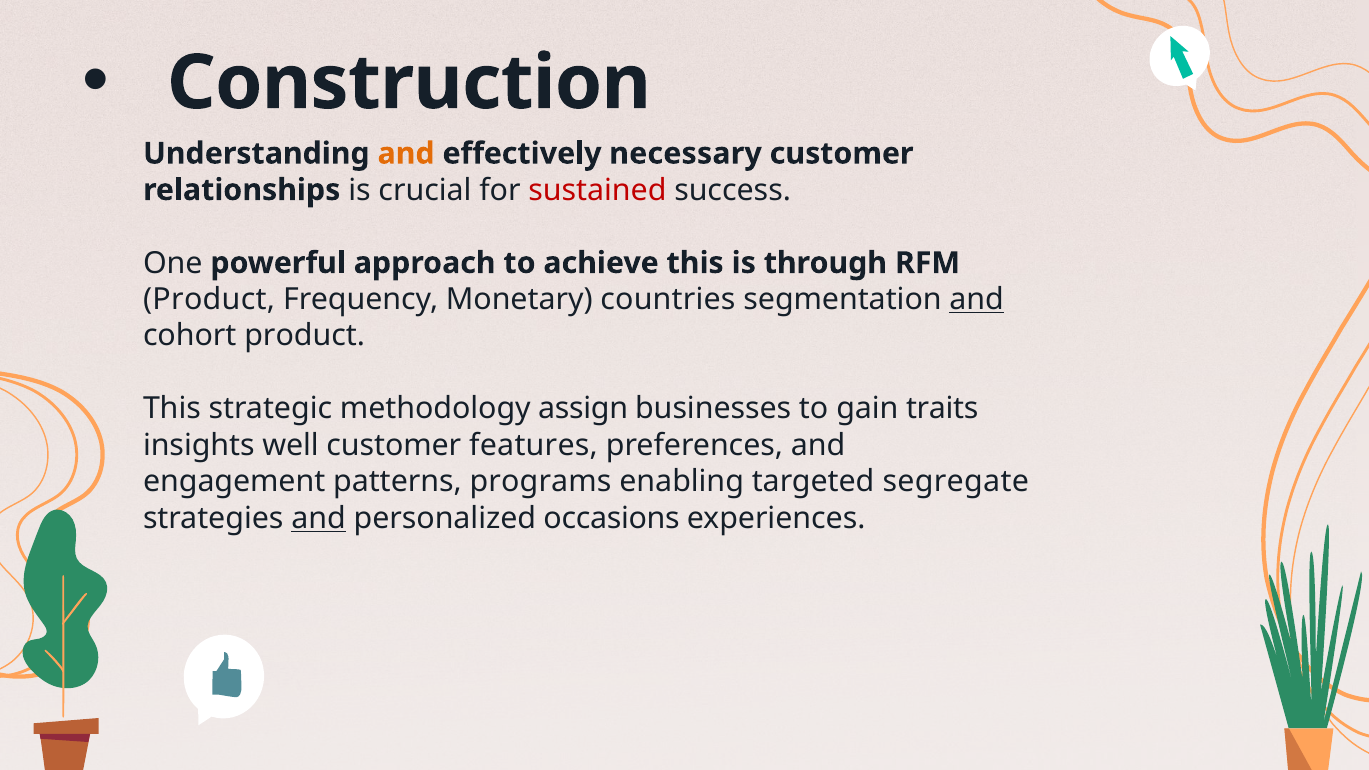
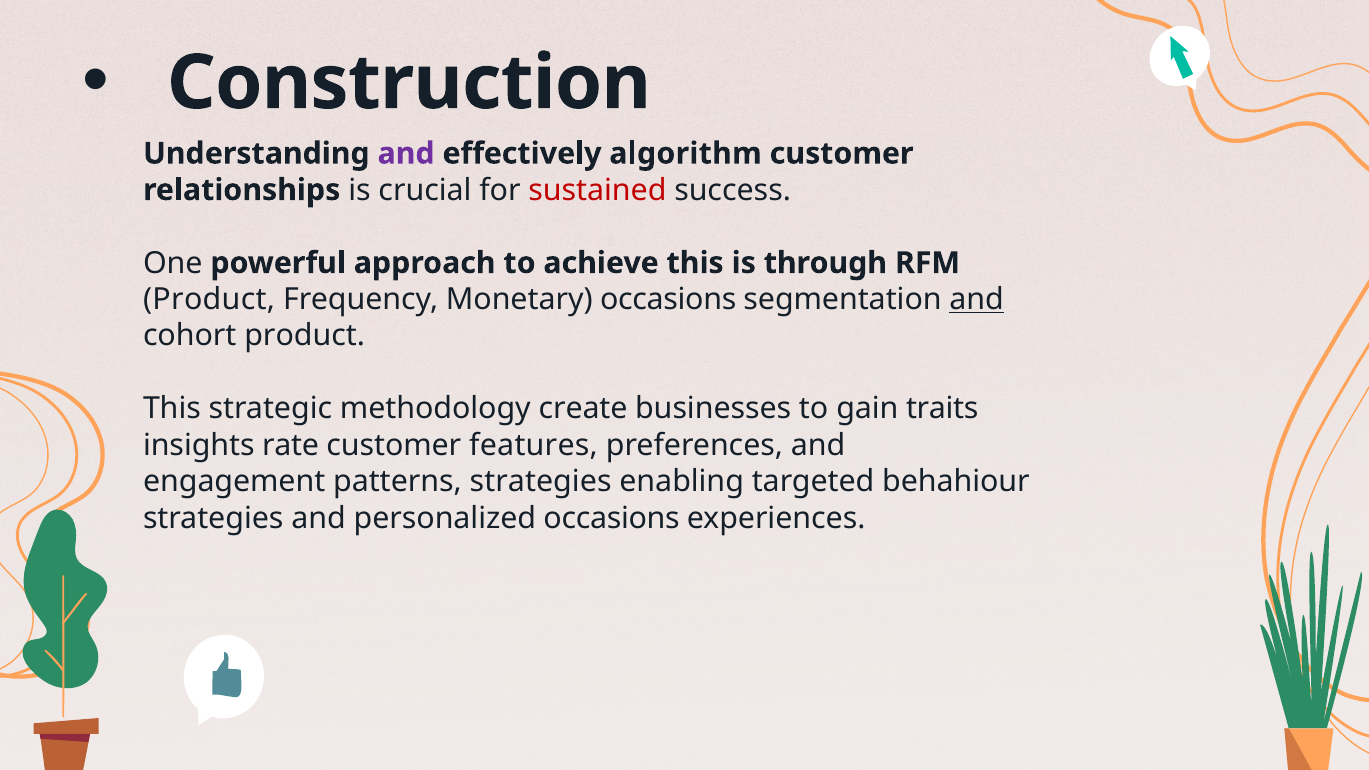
and colour: orange -> purple (406, 154)
necessary: necessary -> algorithm (685, 154)
Monetary countries: countries -> occasions (668, 300)
assign: assign -> create (583, 409)
well: well -> rate (291, 445)
patterns programs: programs -> strategies (541, 482)
segregate: segregate -> behahiour (956, 482)
and underline: present -> none (319, 518)
